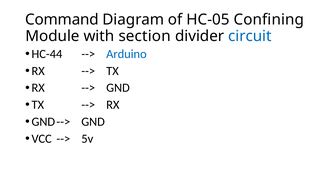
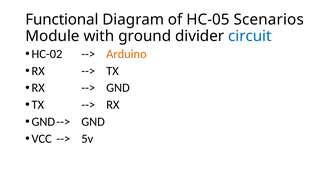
Command: Command -> Functional (62, 20)
Confining: Confining -> Scenarios (269, 20)
section: section -> ground (145, 36)
HC-44: HC-44 -> HC-02 (47, 54)
Arduino colour: blue -> orange (126, 54)
